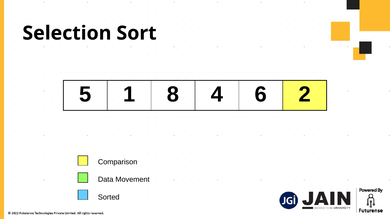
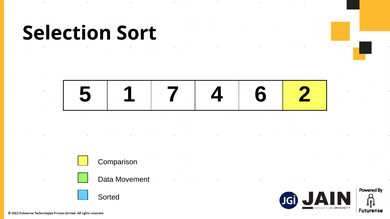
8: 8 -> 7 (173, 95)
